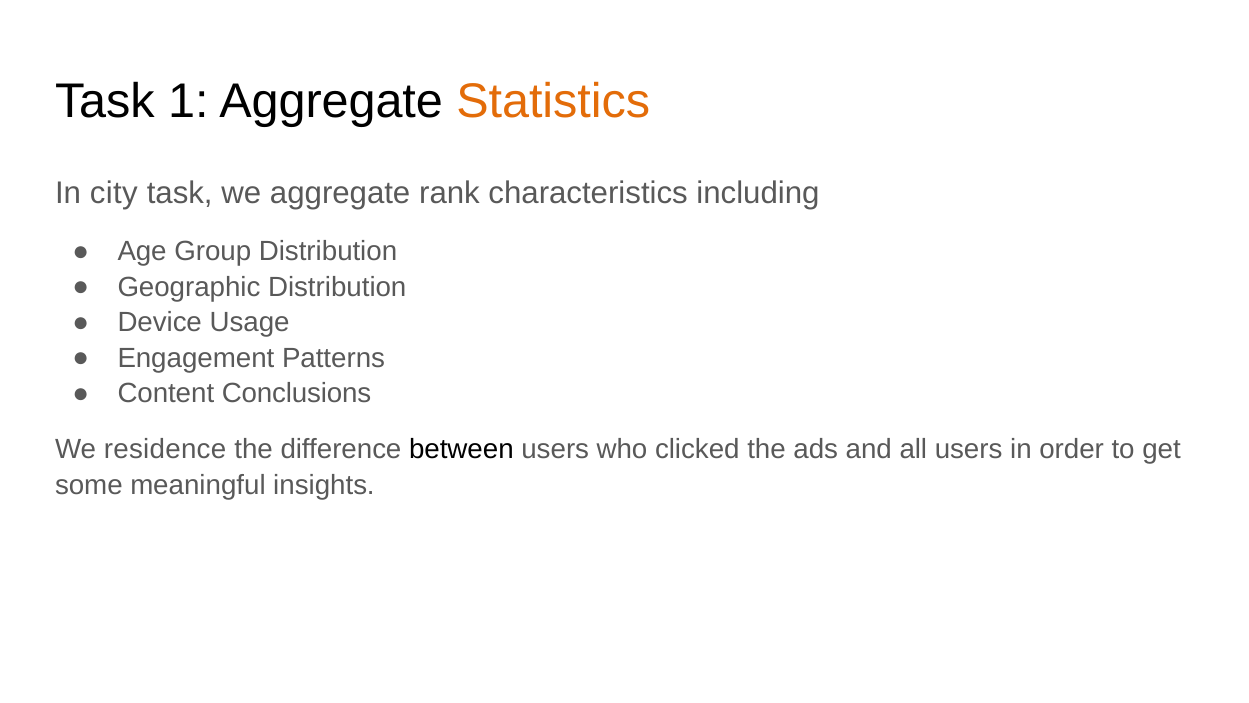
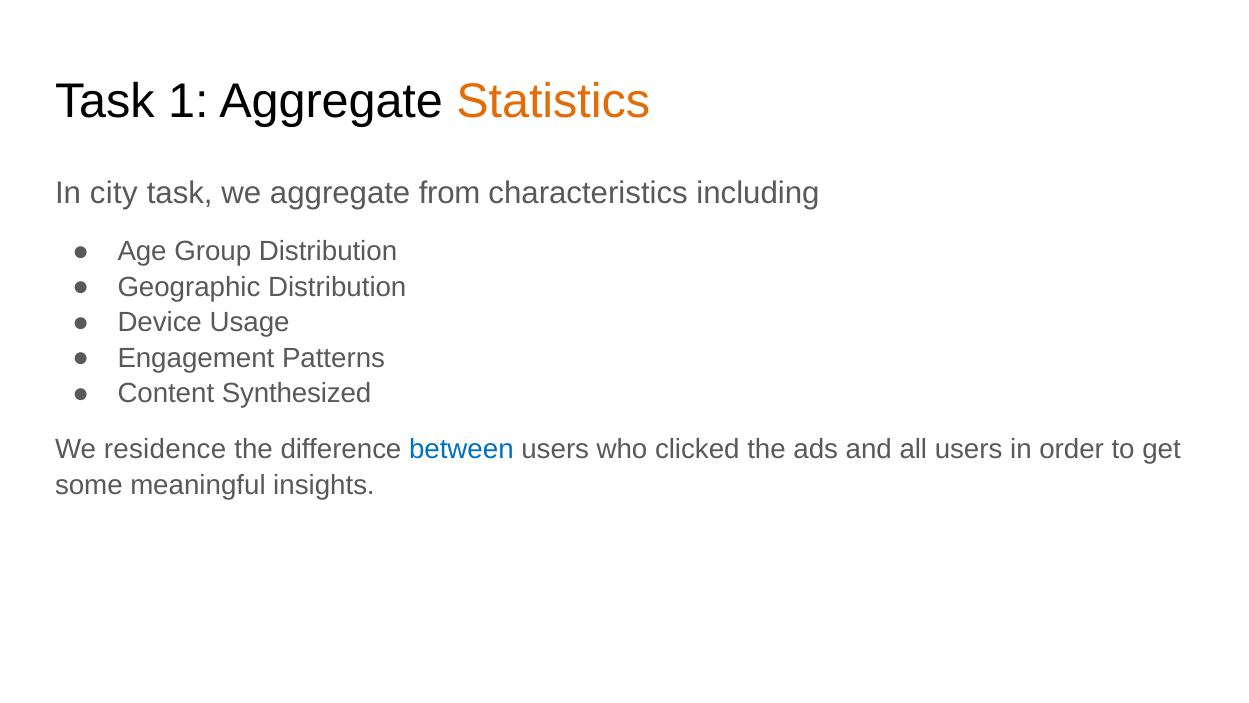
rank: rank -> from (450, 193)
Conclusions: Conclusions -> Synthesized (297, 393)
between colour: black -> blue (461, 449)
